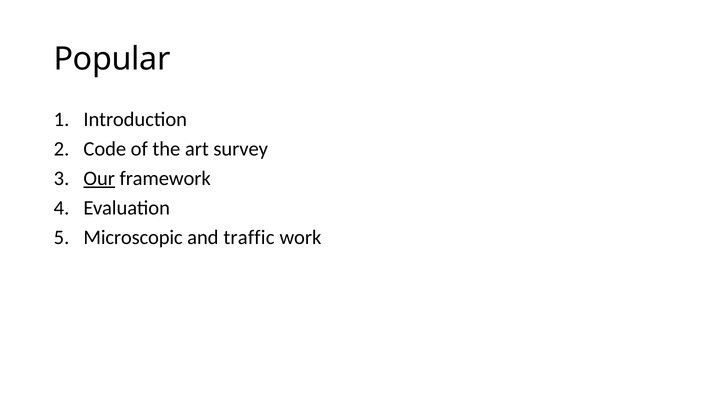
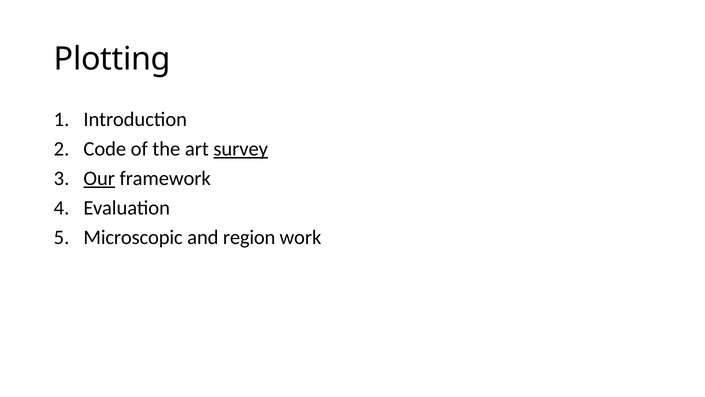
Popular: Popular -> Plotting (112, 59)
survey underline: none -> present (241, 149)
traffic: traffic -> region (249, 237)
